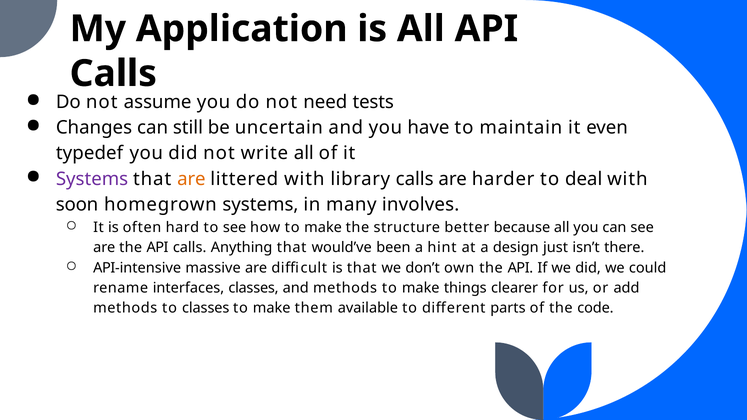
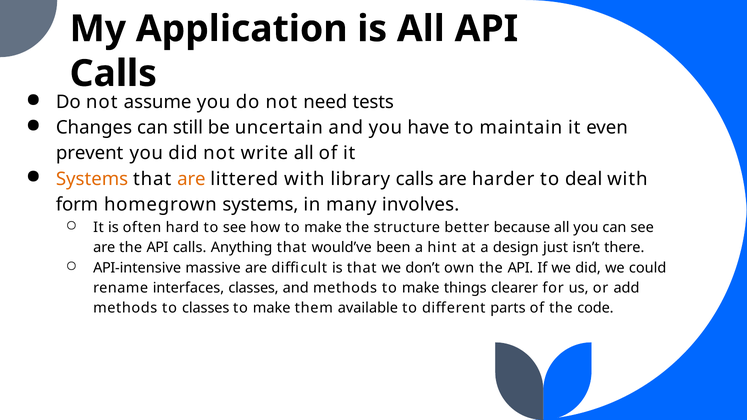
typedef: typedef -> prevent (90, 153)
Systems colour: purple -> orange (92, 179)
soon: soon -> form (77, 204)
